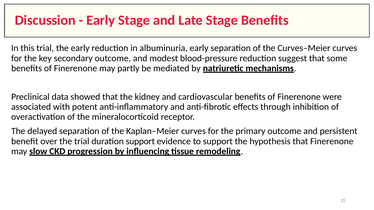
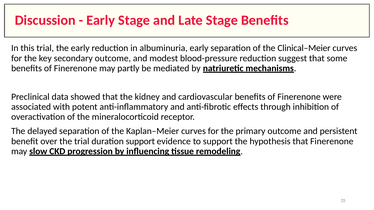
Curves–Meier: Curves–Meier -> Clinical–Meier (304, 48)
